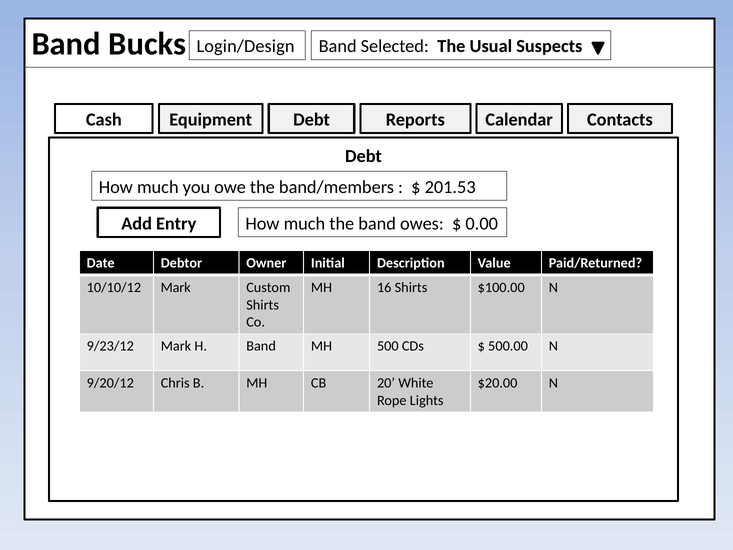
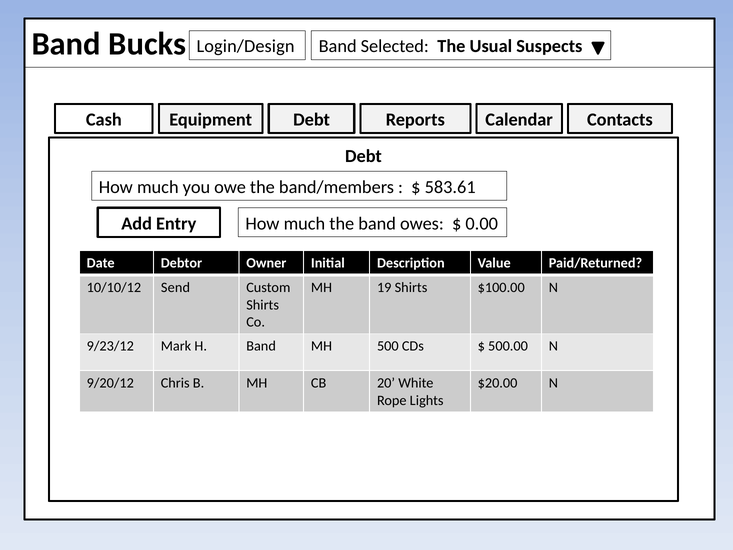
201.53: 201.53 -> 583.61 (450, 187)
10/10/12 Mark: Mark -> Send (176, 287)
16: 16 -> 19 (384, 287)
